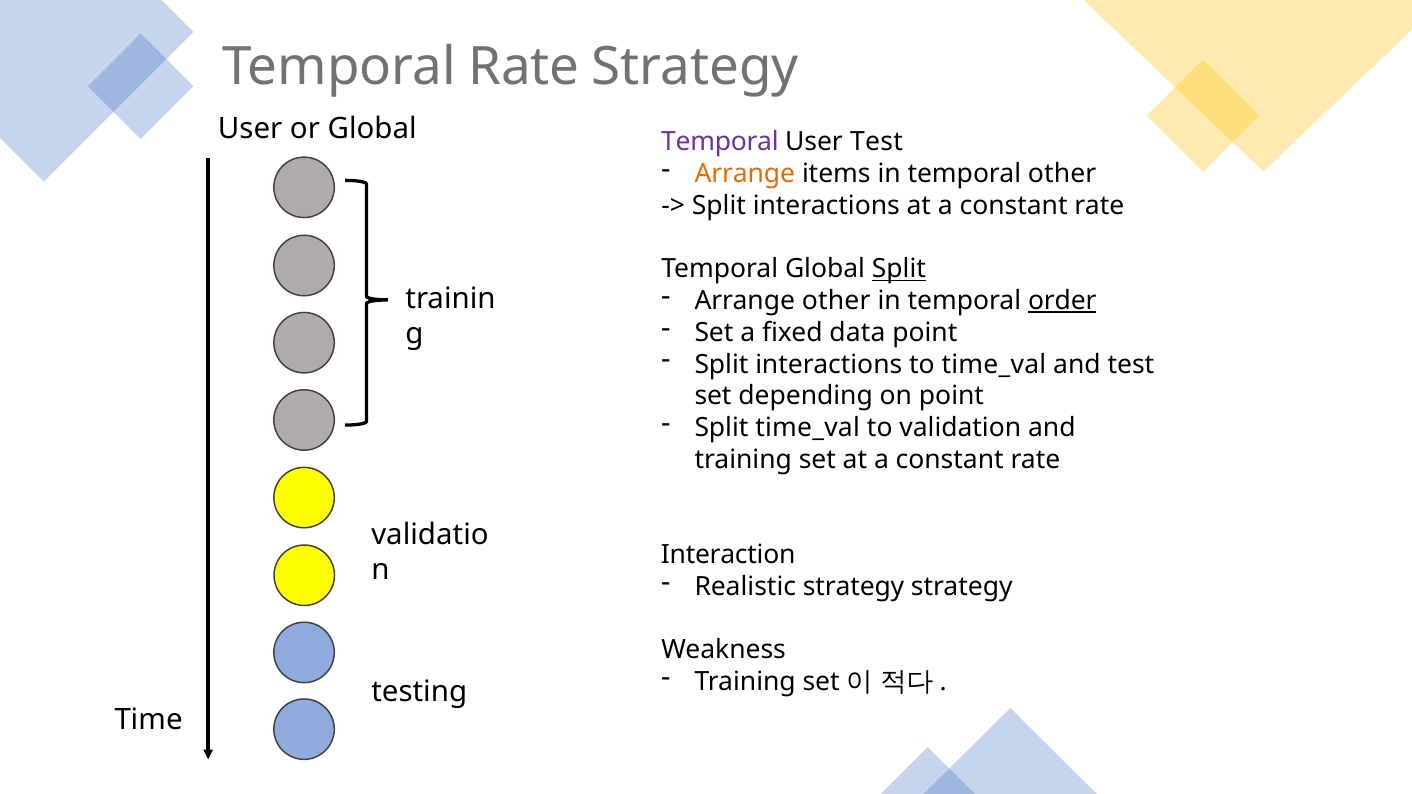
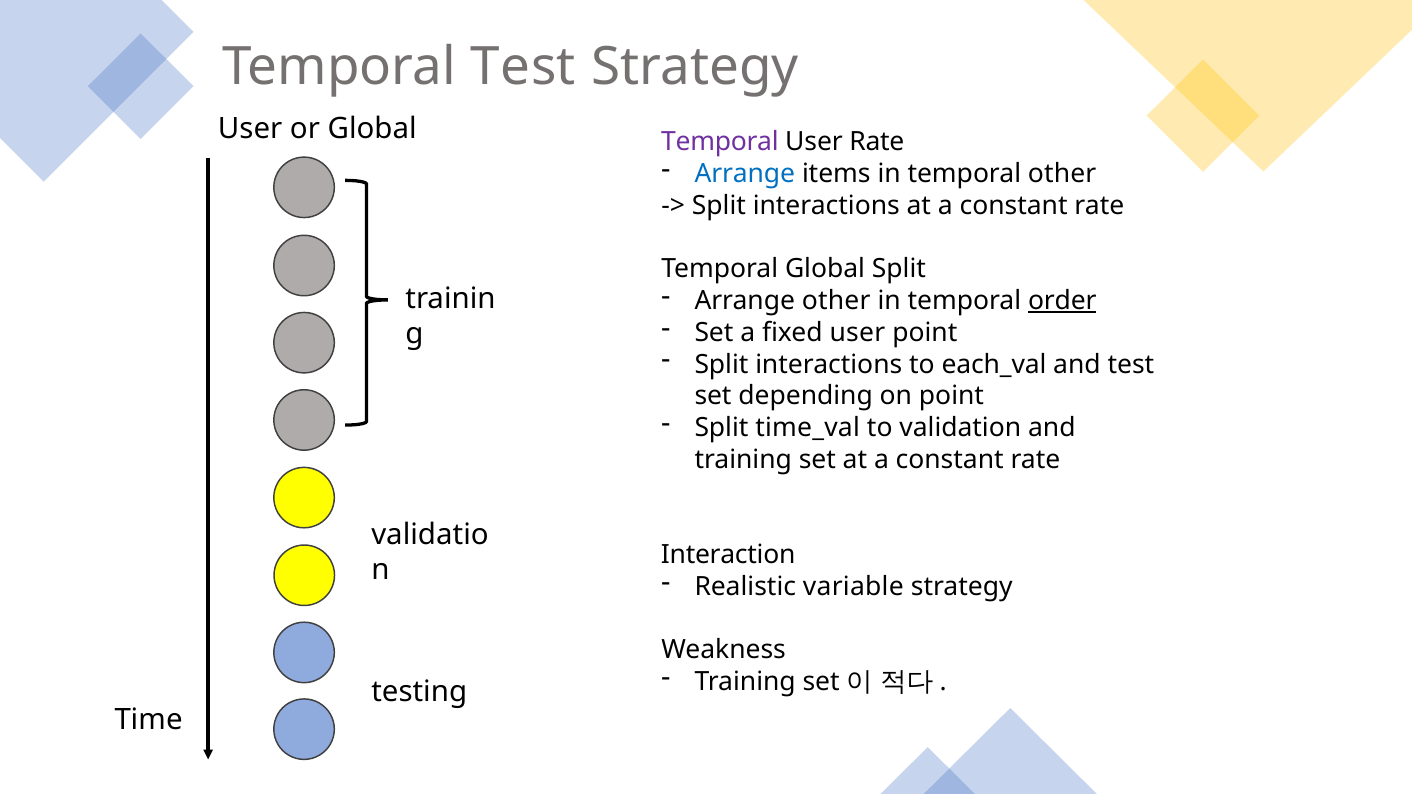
Temporal Rate: Rate -> Test (523, 67)
User Test: Test -> Rate (877, 142)
Arrange colour: orange -> blue (745, 174)
Split underline: present -> none (899, 269)
fixed data: data -> user (857, 333)
to time_val: time_val -> each_val (994, 365)
Realistic strategy: strategy -> variable (853, 587)
